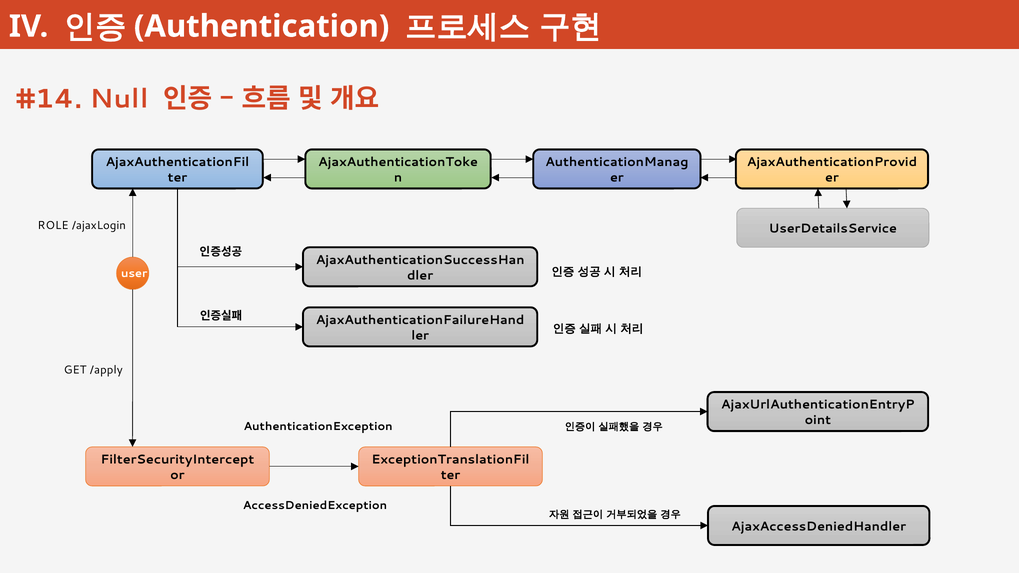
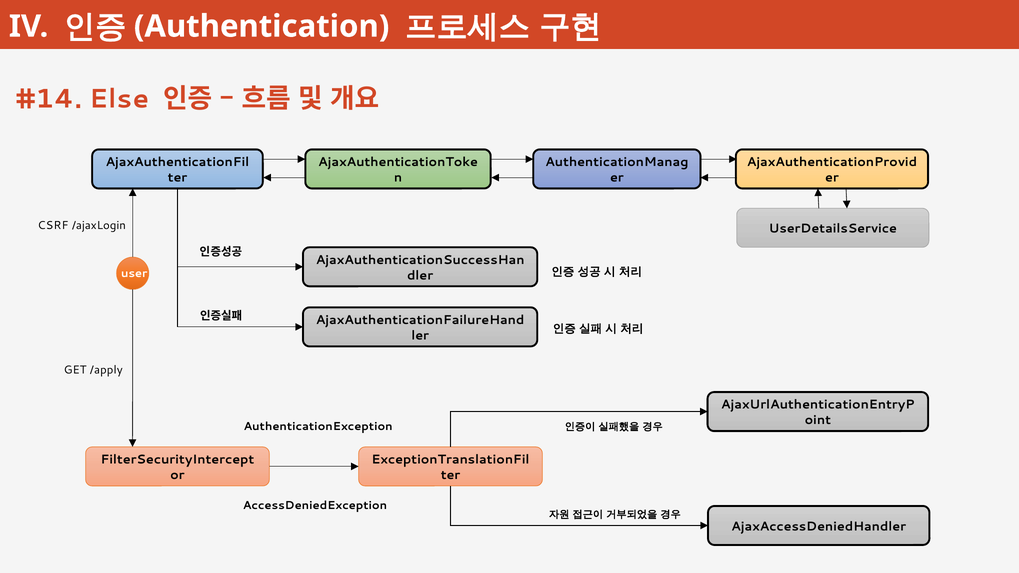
Null: Null -> Else (119, 99)
ROLE: ROLE -> CSRF (53, 226)
